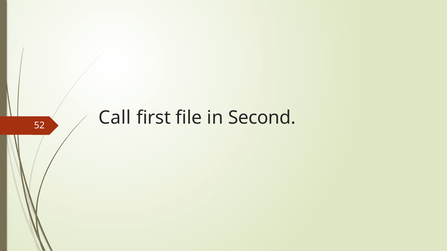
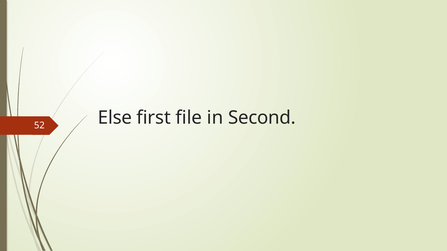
Call: Call -> Else (115, 118)
